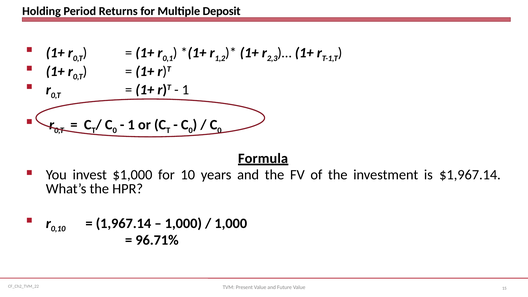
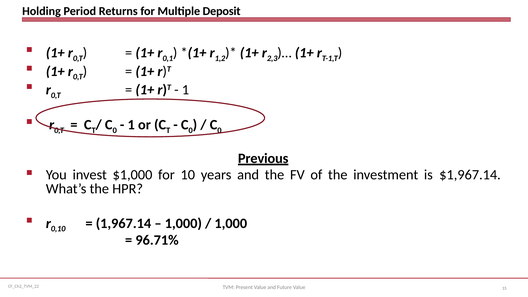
Formula: Formula -> Previous (263, 158)
